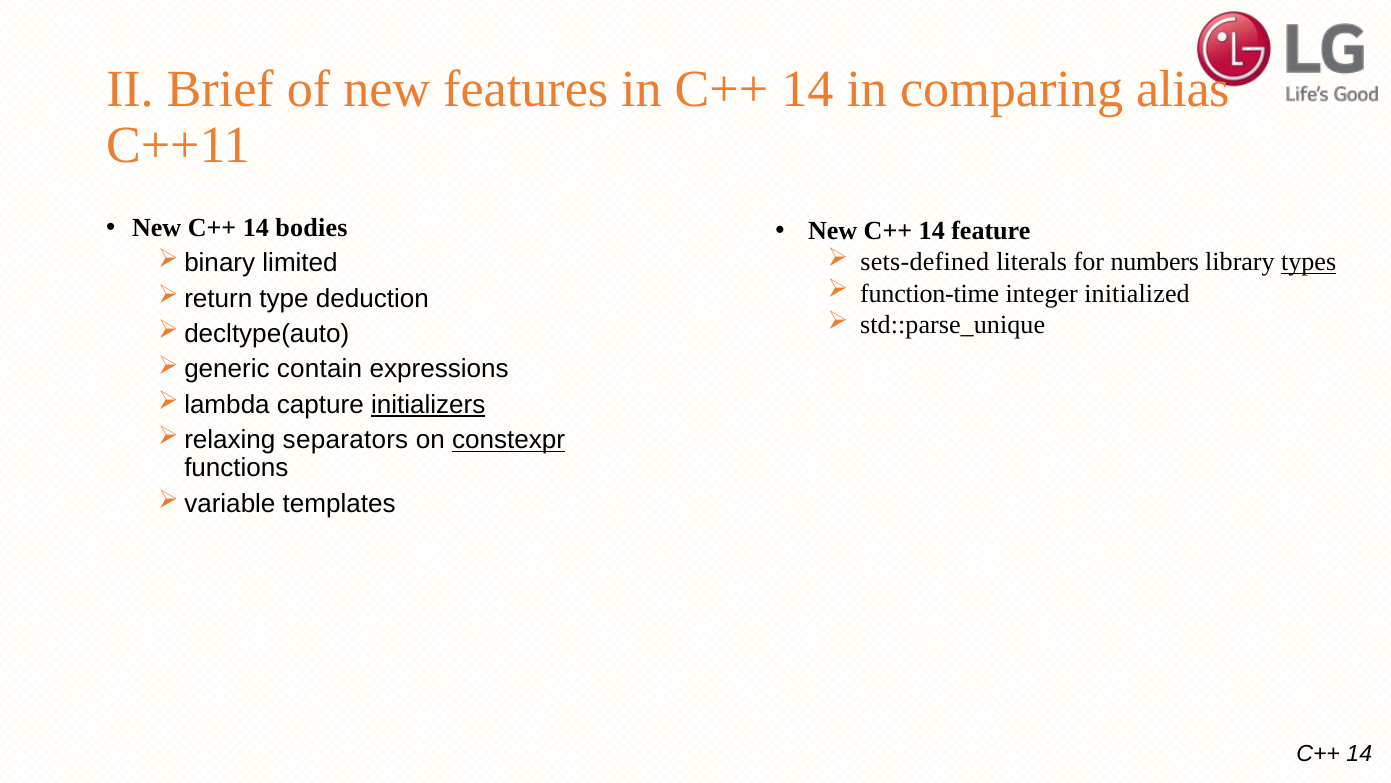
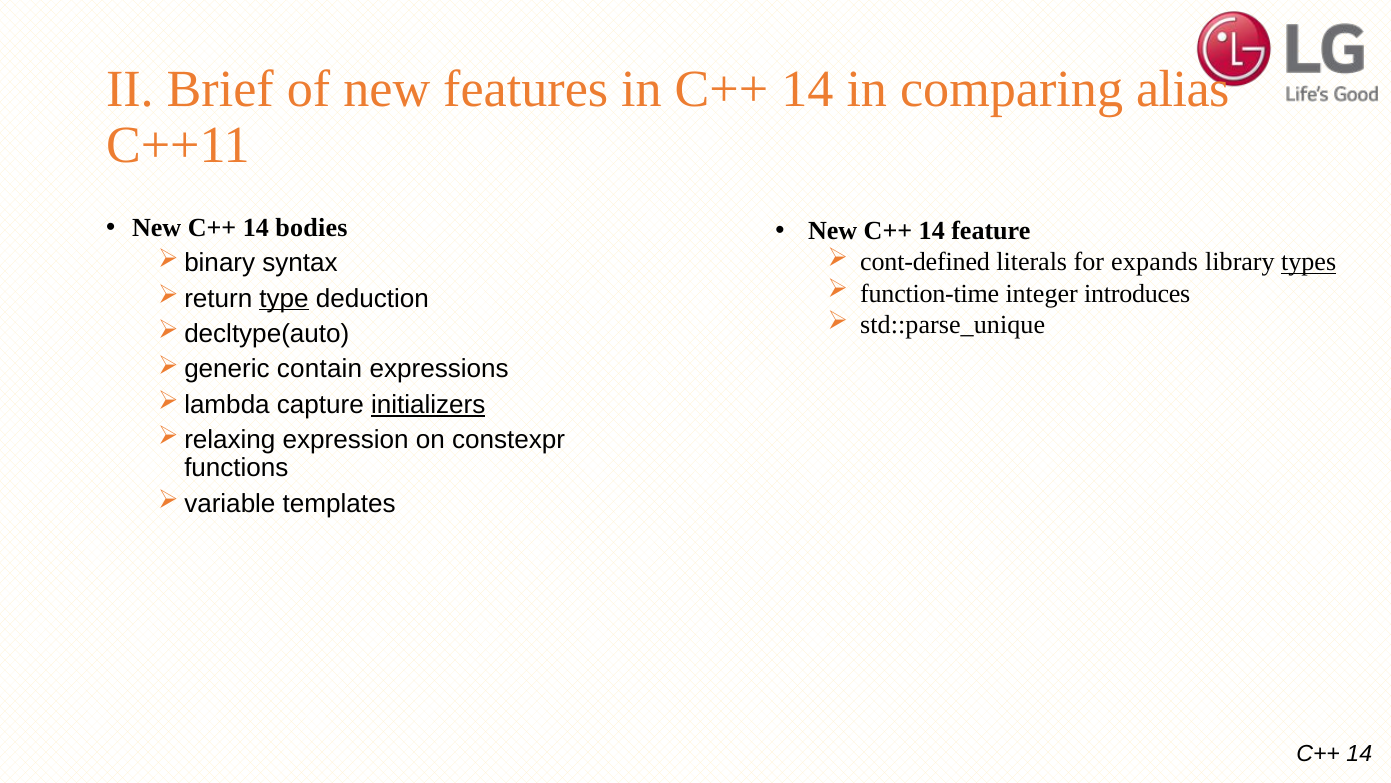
sets-defined: sets-defined -> cont-defined (925, 262)
numbers: numbers -> expands (1155, 262)
limited: limited -> syntax (300, 263)
initialized: initialized -> introduces (1137, 293)
type underline: none -> present (284, 298)
separators: separators -> expression (346, 440)
constexpr underline: present -> none (509, 440)
